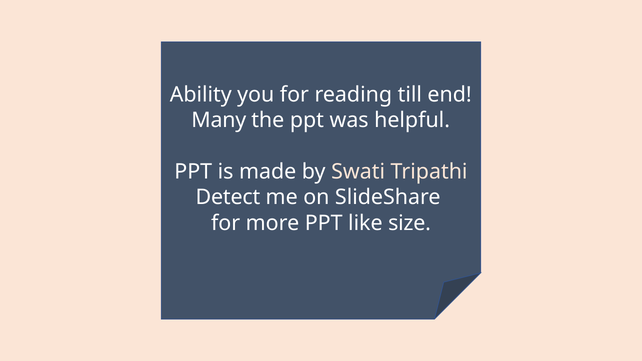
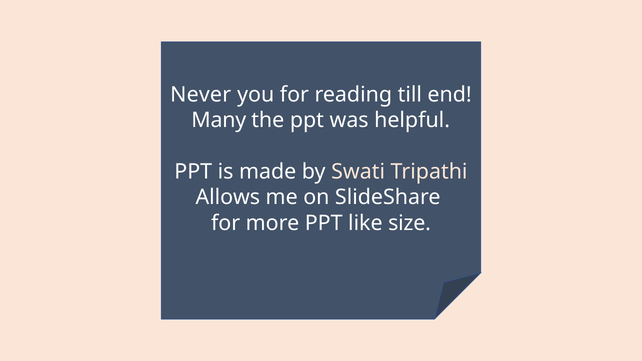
Ability: Ability -> Never (201, 95)
Detect: Detect -> Allows (228, 197)
